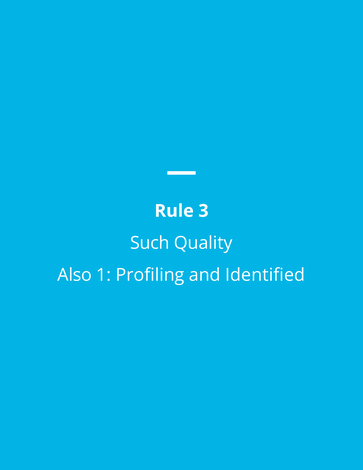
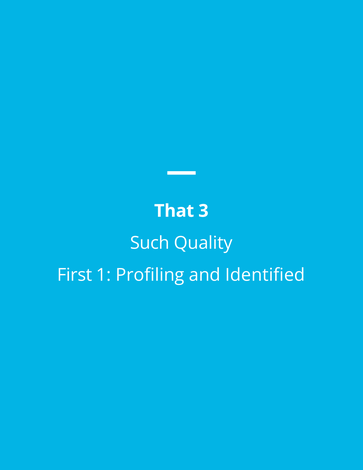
Rule: Rule -> That (174, 211)
Also: Also -> First (75, 275)
